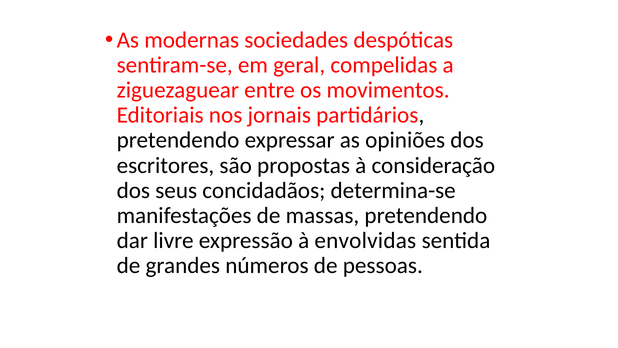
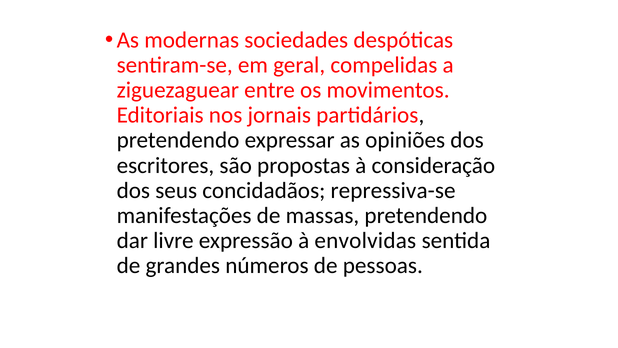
determina-se: determina-se -> repressiva-se (393, 190)
